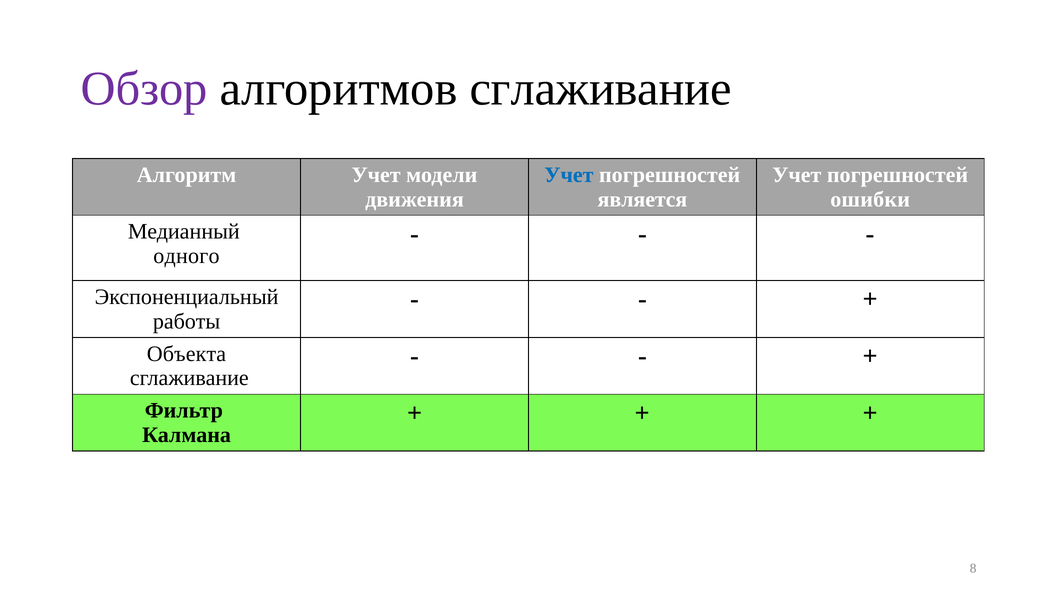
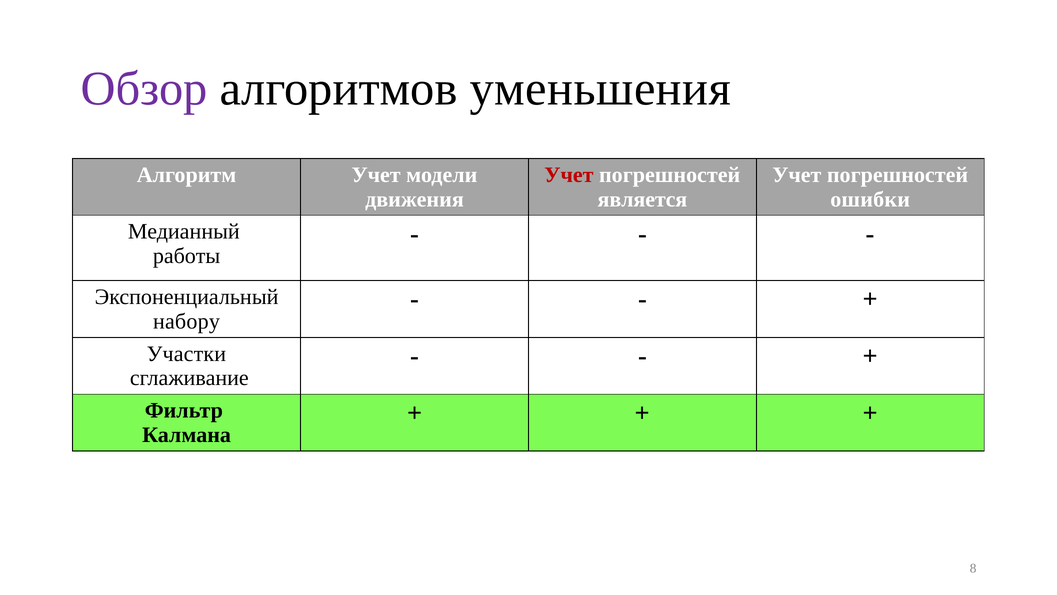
алгоритмов сглаживание: сглаживание -> уменьшения (600, 89)
Учет colour: blue -> red (569, 175)
одного: одного -> работы (187, 256)
работы: работы -> набору (186, 321)
Объекта: Объекта -> Участки (186, 353)
